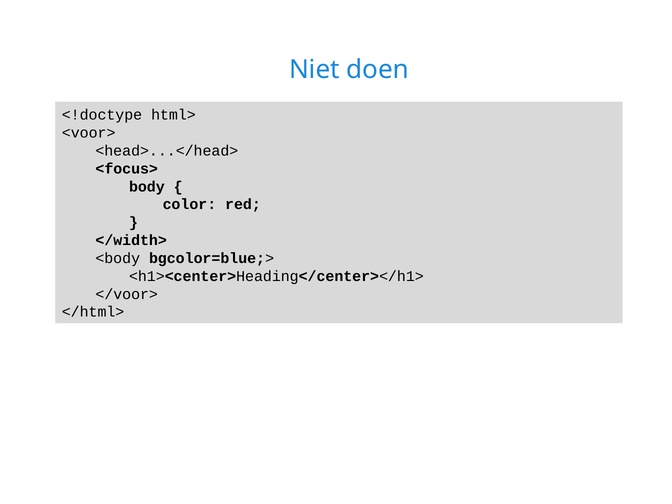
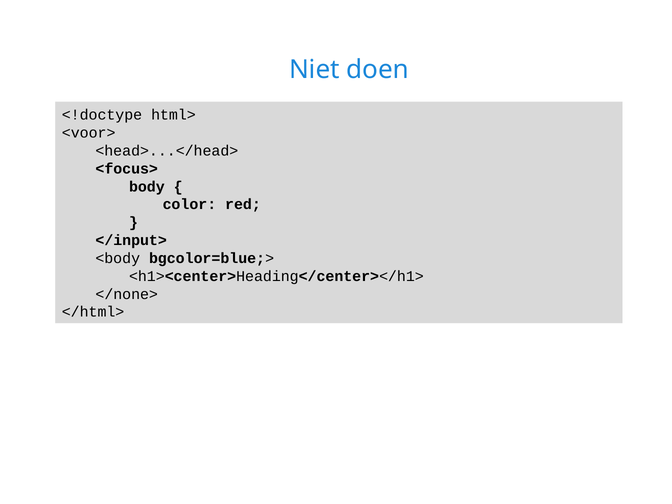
</width>: </width> -> </input> (131, 240)
</voor>: </voor> -> </none> (127, 294)
